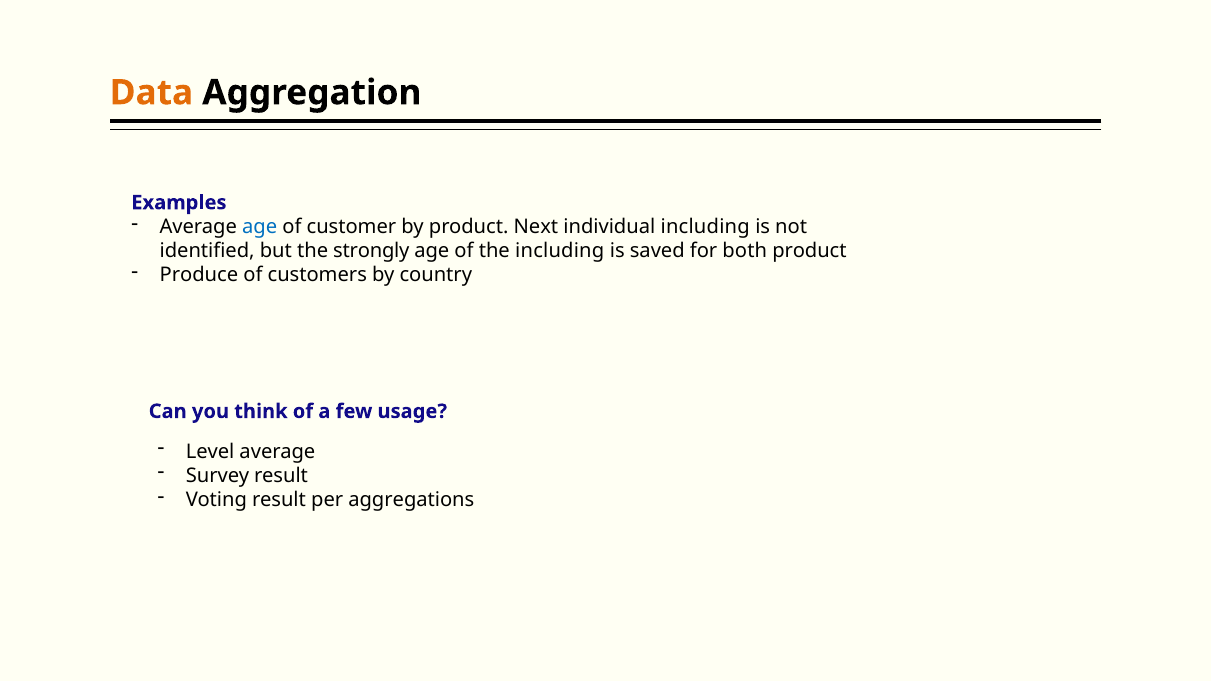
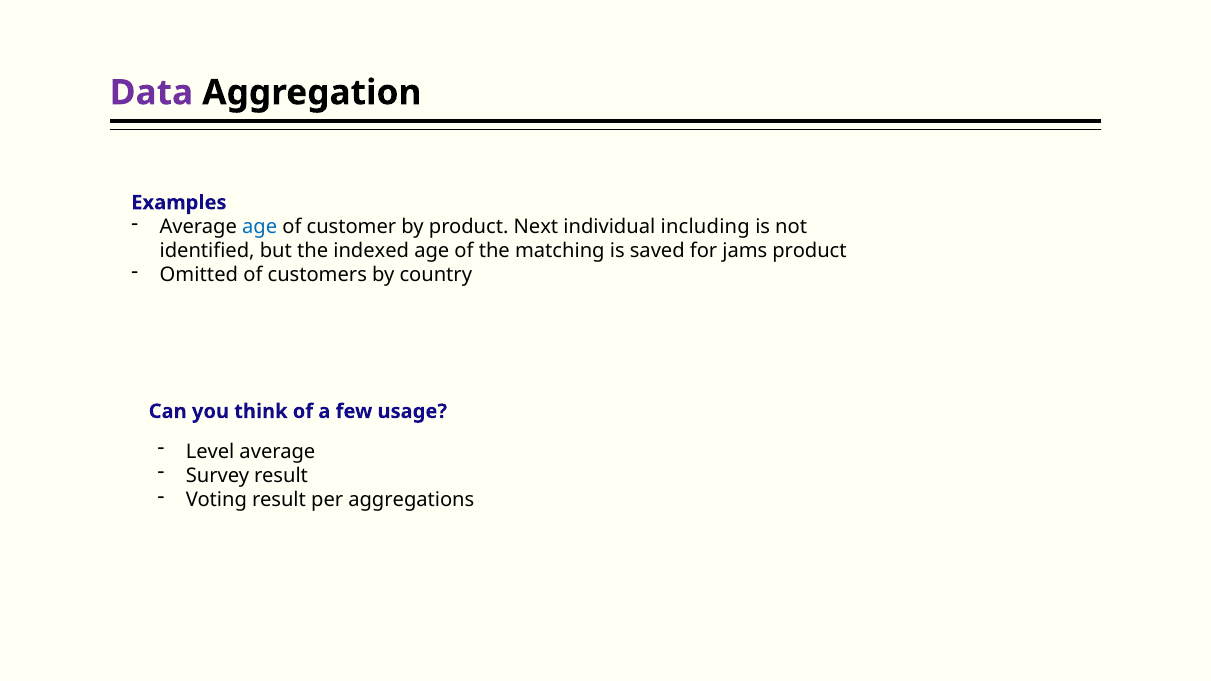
Data colour: orange -> purple (151, 93)
strongly: strongly -> indexed (371, 251)
the including: including -> matching (560, 251)
both: both -> jams (745, 251)
Produce: Produce -> Omitted (199, 275)
